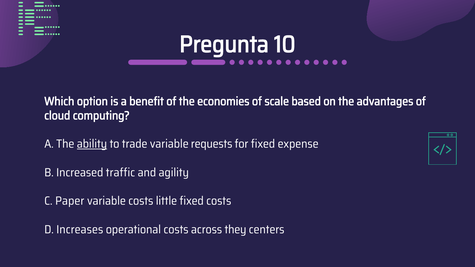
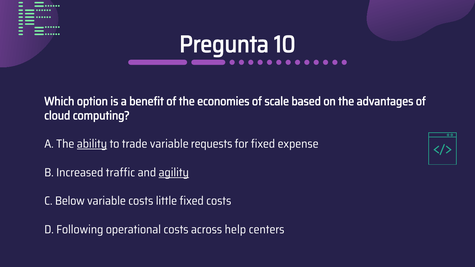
agility underline: none -> present (174, 173)
Paper: Paper -> Below (70, 201)
Increases: Increases -> Following (80, 230)
they: they -> help (235, 230)
